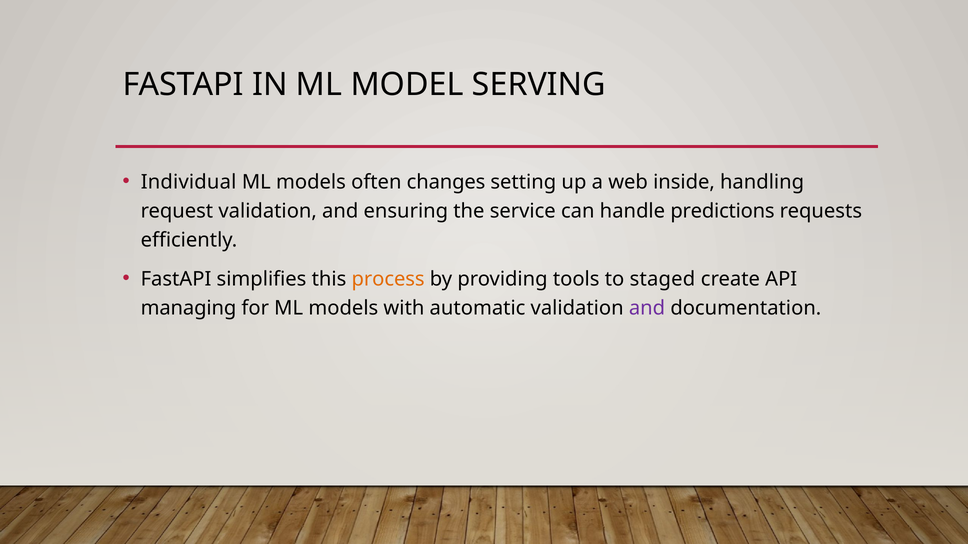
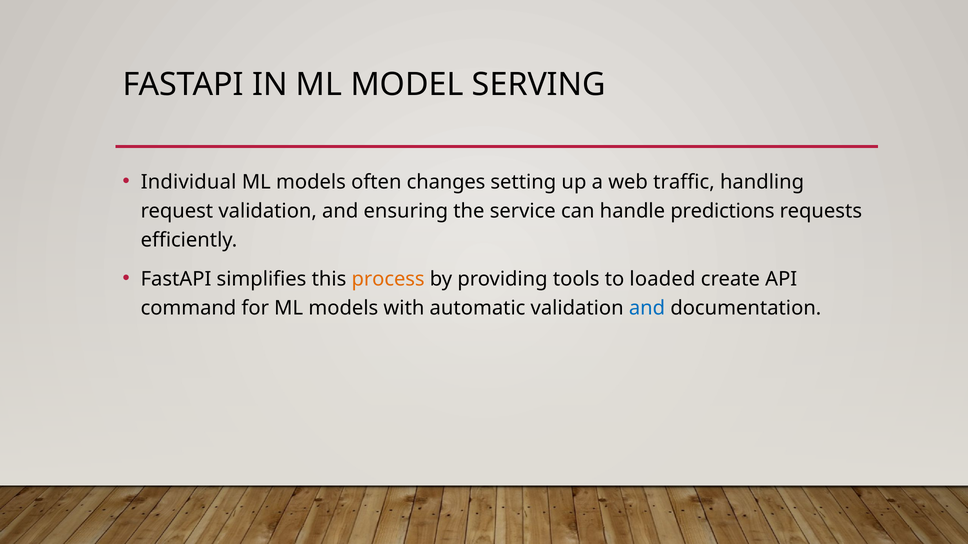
inside: inside -> traffic (684, 182)
staged: staged -> loaded (662, 279)
managing: managing -> command (188, 308)
and colour: purple -> blue (647, 308)
